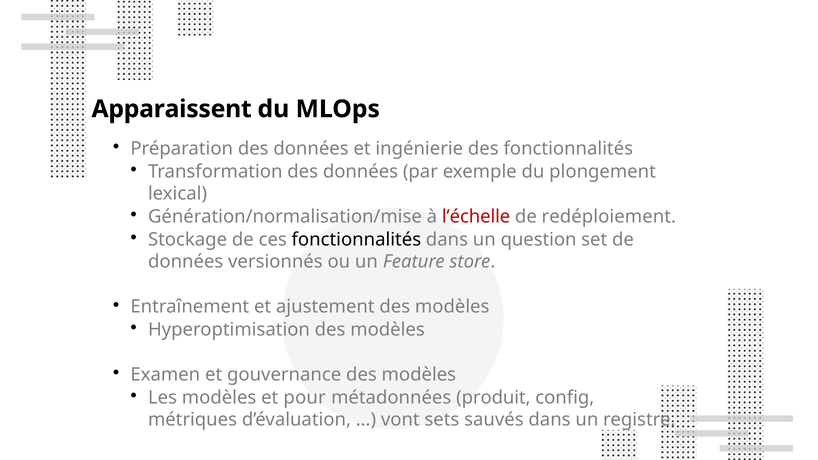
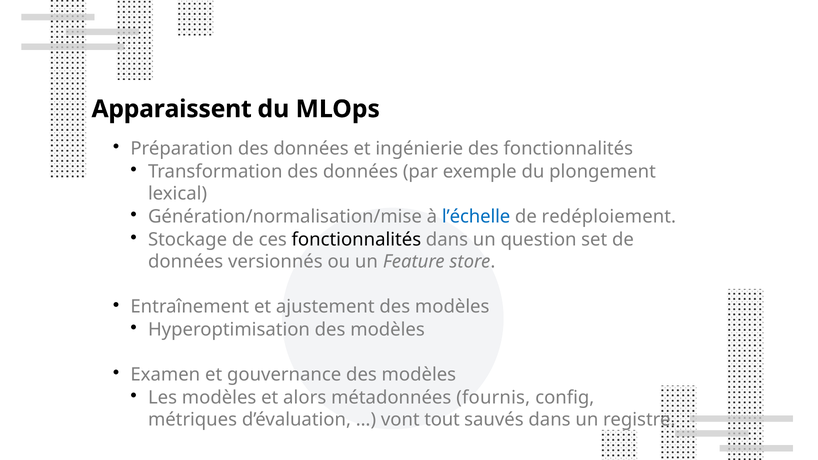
l’échelle colour: red -> blue (476, 217)
pour: pour -> alors (305, 398)
produit: produit -> fournis (493, 398)
sets: sets -> tout (442, 420)
